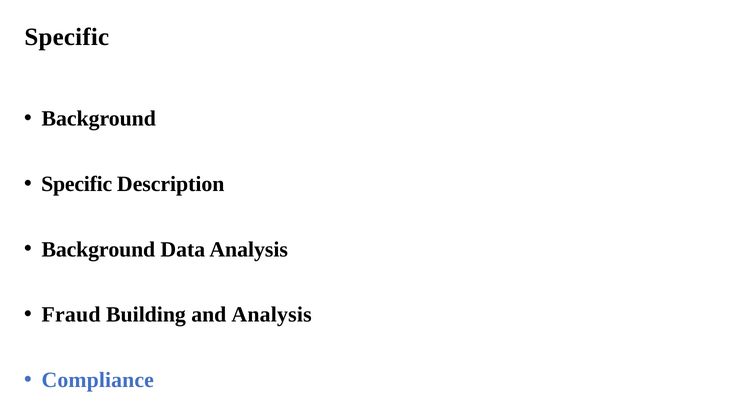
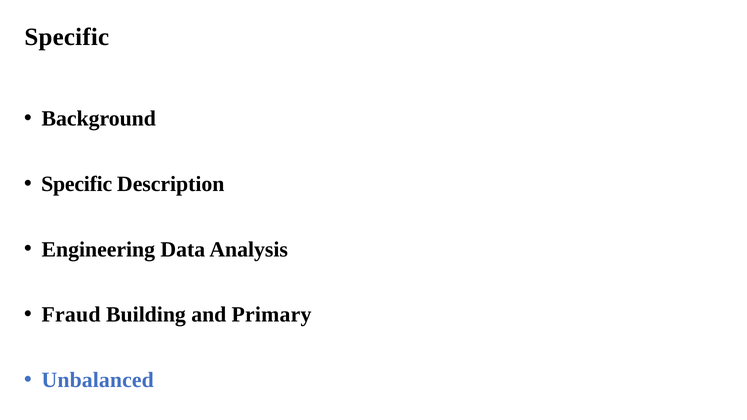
Background: Background -> Engineering (98, 249)
and Analysis: Analysis -> Primary (272, 315)
Compliance: Compliance -> Unbalanced (98, 380)
